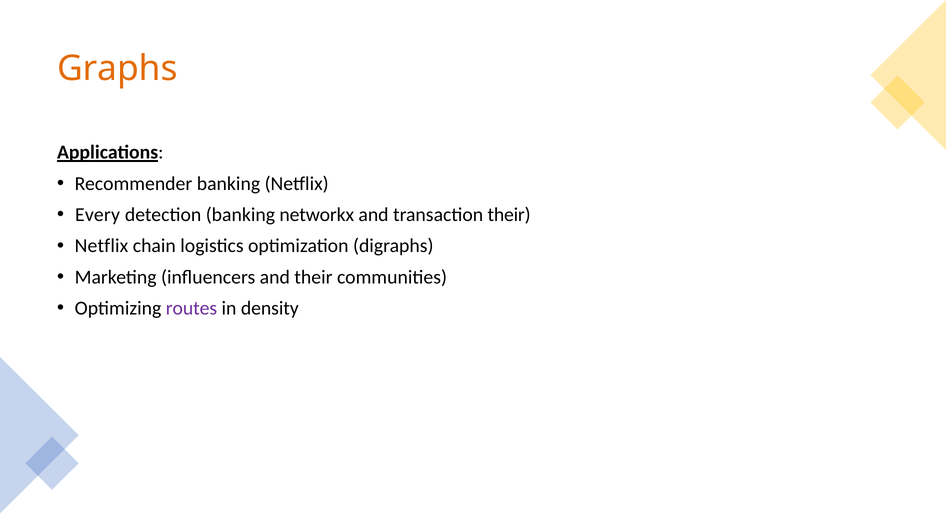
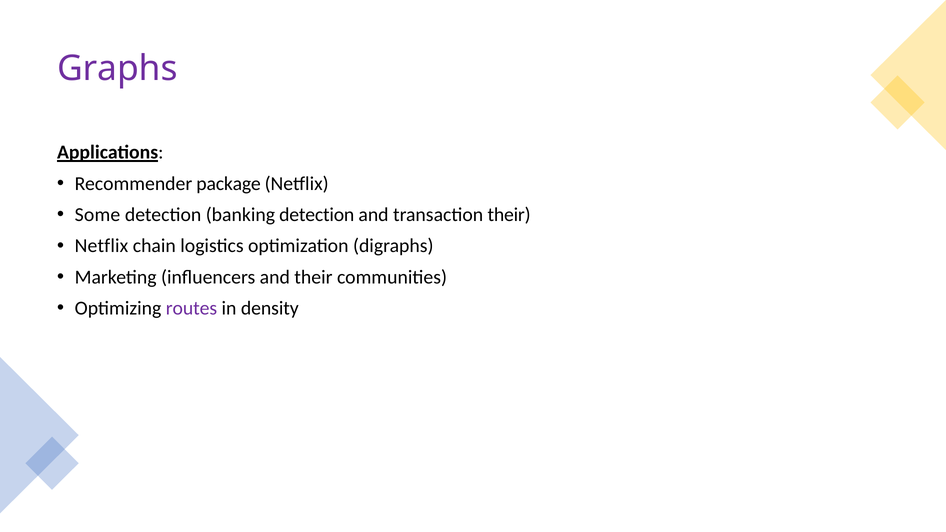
Graphs colour: orange -> purple (117, 69)
Recommender banking: banking -> package (229, 184)
Every: Every -> Some (98, 215)
banking networkx: networkx -> detection (317, 215)
